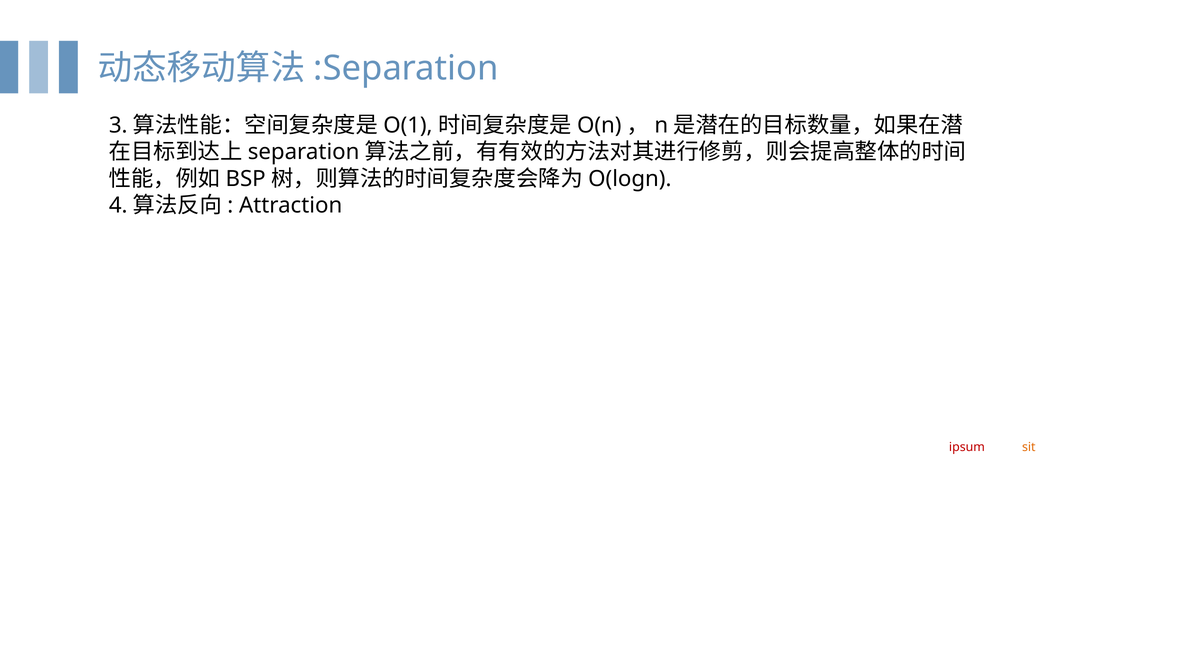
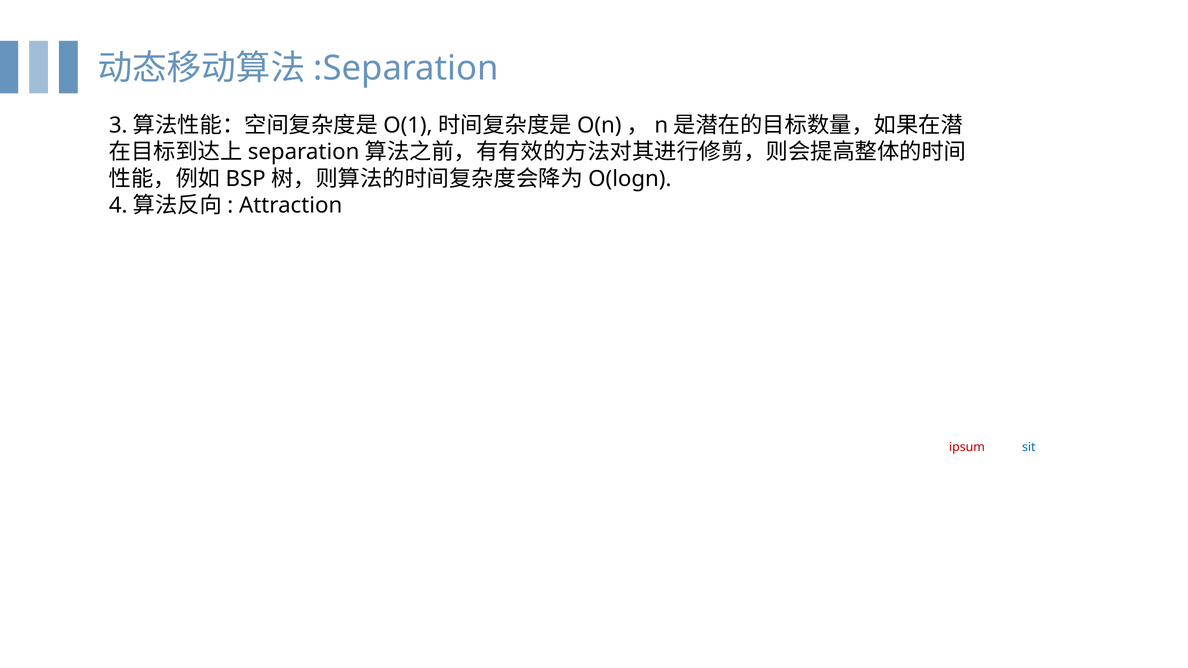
sit colour: orange -> blue (1029, 447)
